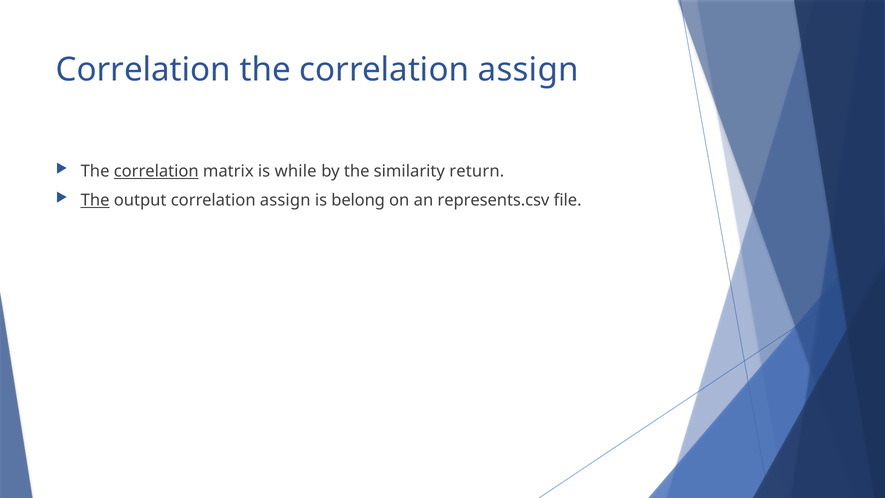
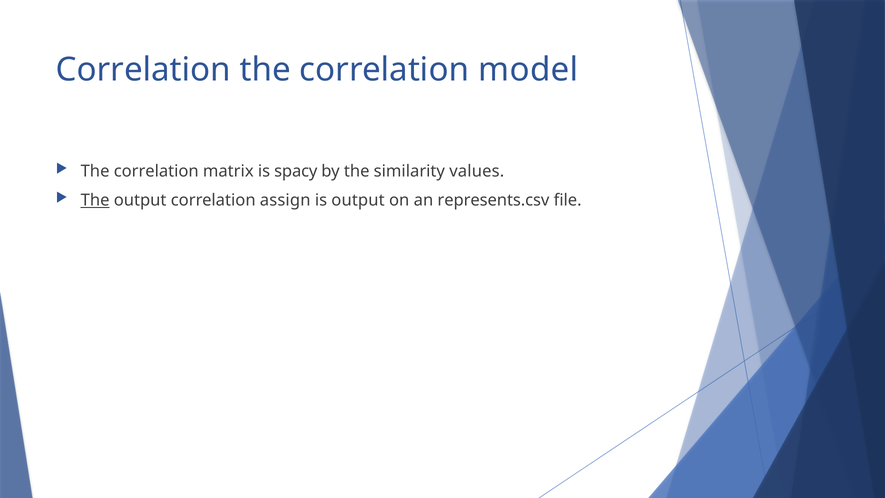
the correlation assign: assign -> model (528, 70)
correlation underline: present -> none (156, 171)
while: while -> spacy (296, 171)
return: return -> values (477, 171)
is belong: belong -> output (358, 200)
